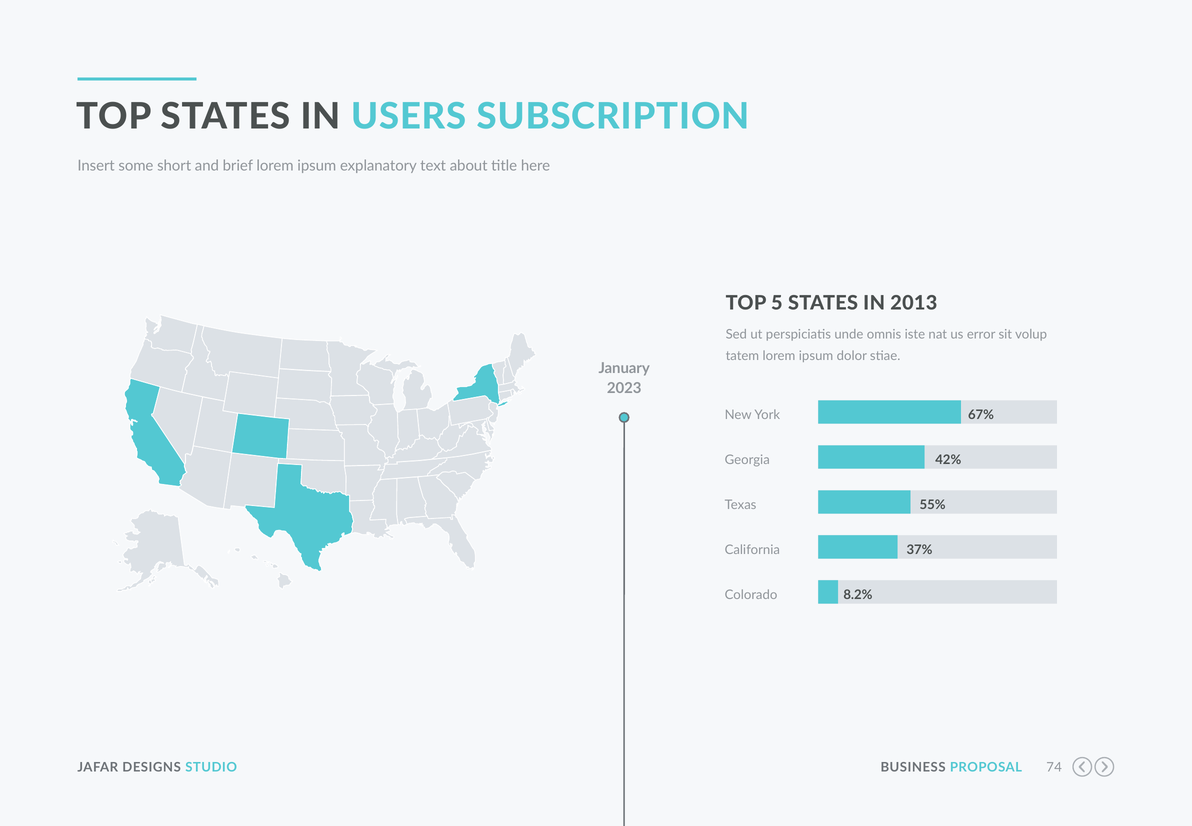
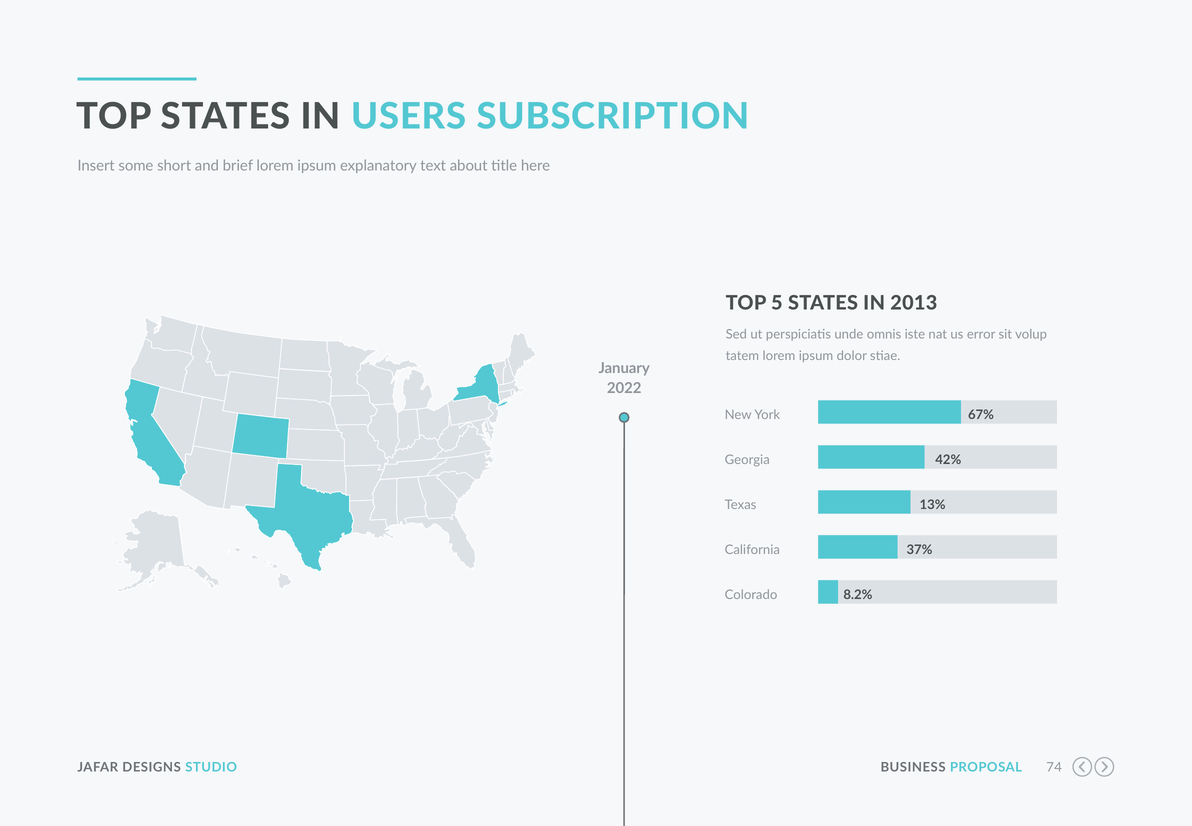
2023: 2023 -> 2022 (624, 388)
55%: 55% -> 13% (933, 504)
